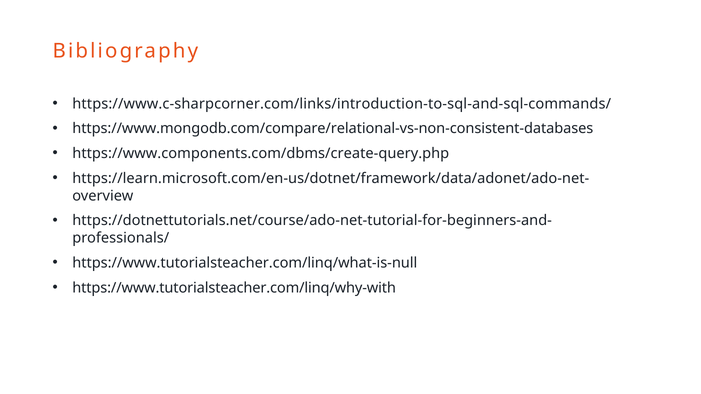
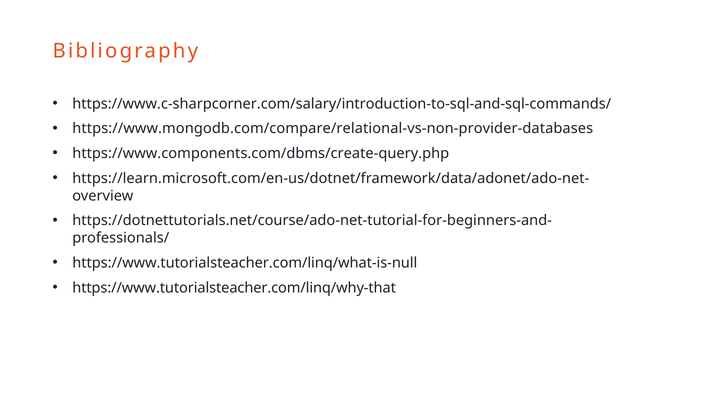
https://www.c-sharpcorner.com/links/introduction-to-sql-and-sql-commands/: https://www.c-sharpcorner.com/links/introduction-to-sql-and-sql-commands/ -> https://www.c-sharpcorner.com/salary/introduction-to-sql-and-sql-commands/ (342, 104)
https://www.mongodb.com/compare/relational-vs-non-consistent-databases: https://www.mongodb.com/compare/relational-vs-non-consistent-databases -> https://www.mongodb.com/compare/relational-vs-non-provider-databases (333, 129)
https://www.tutorialsteacher.com/linq/why-with: https://www.tutorialsteacher.com/linq/why-with -> https://www.tutorialsteacher.com/linq/why-that (234, 288)
